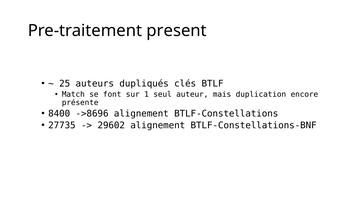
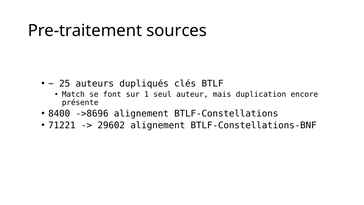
present: present -> sources (177, 31)
27735: 27735 -> 71221 (62, 125)
